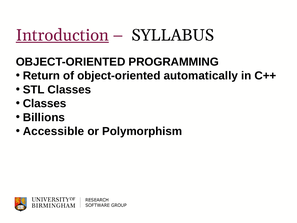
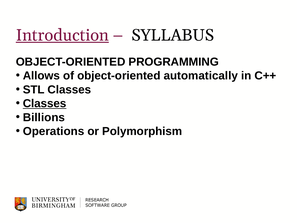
Return: Return -> Allows (41, 76)
Classes underline: none -> present (45, 103)
Accessible: Accessible -> Operations (54, 131)
